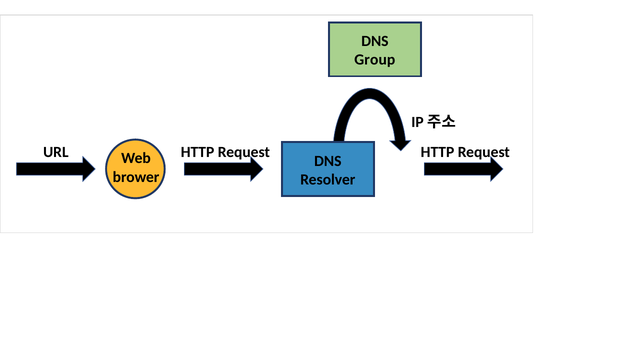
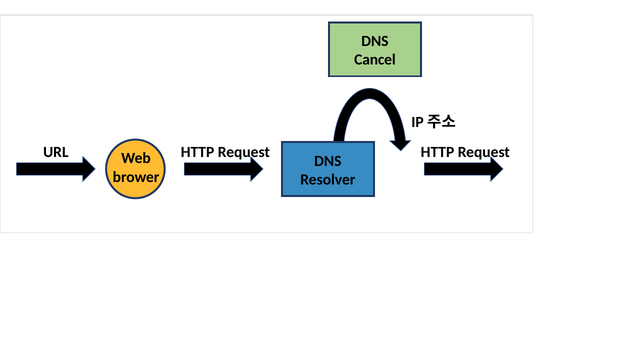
Group: Group -> Cancel (375, 60)
